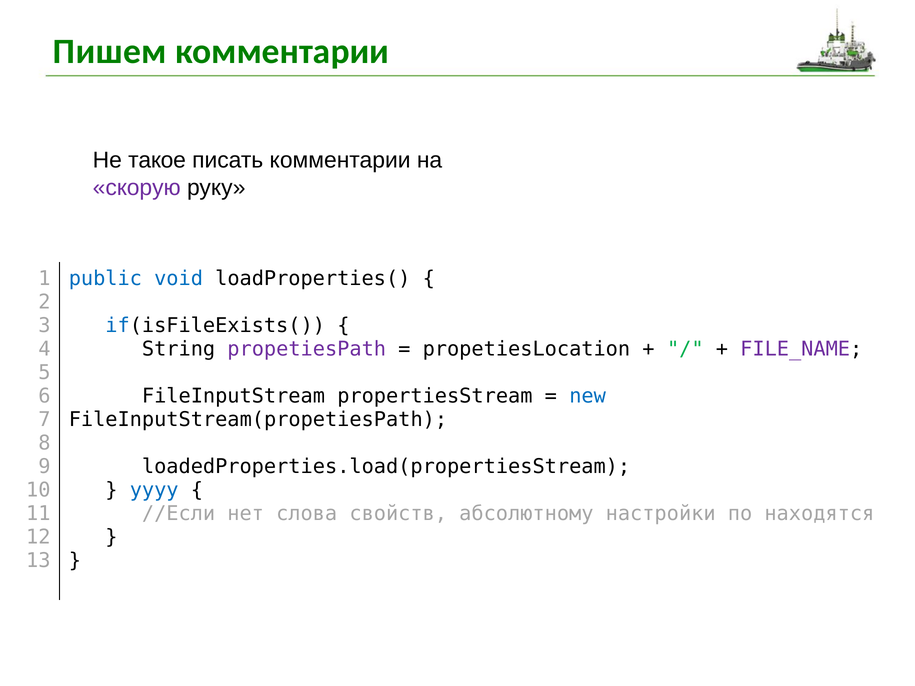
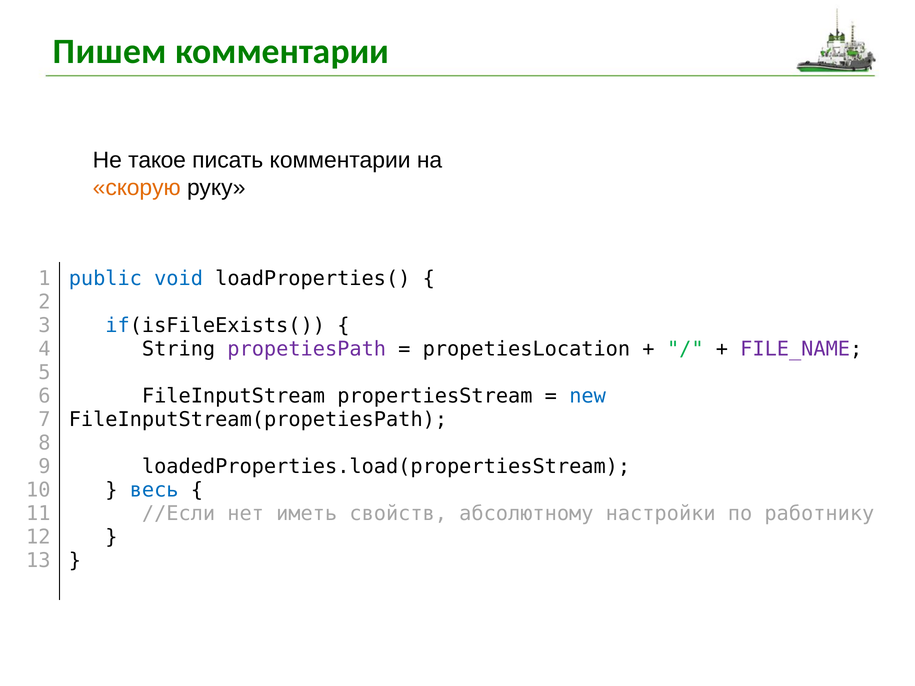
скорую colour: purple -> orange (137, 188)
yyyy: yyyy -> весь (154, 490)
слова: слова -> иметь (307, 514)
находятся: находятся -> работнику (819, 514)
